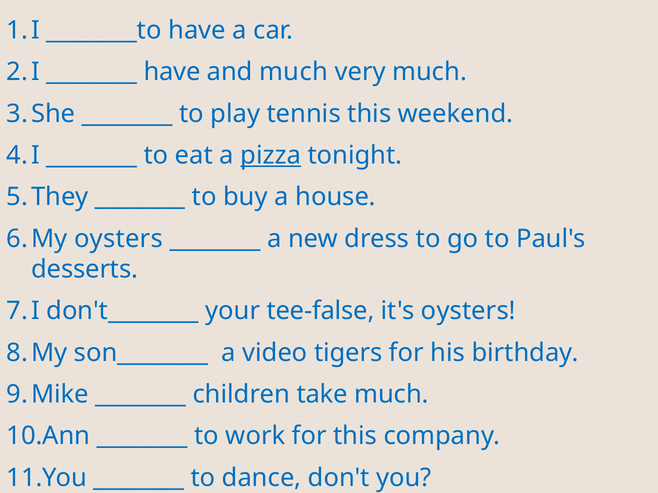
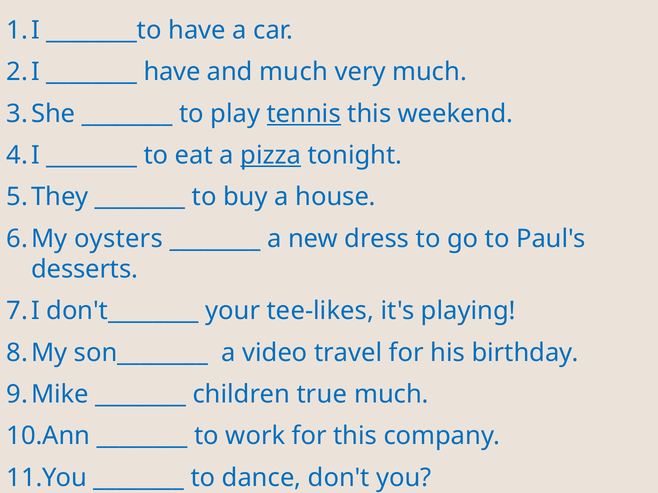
tennis underline: none -> present (304, 114)
tee-false: tee-false -> tee-likes (320, 311)
it's oysters: oysters -> playing (468, 311)
tigers: tigers -> travel (348, 353)
take: take -> true (322, 395)
